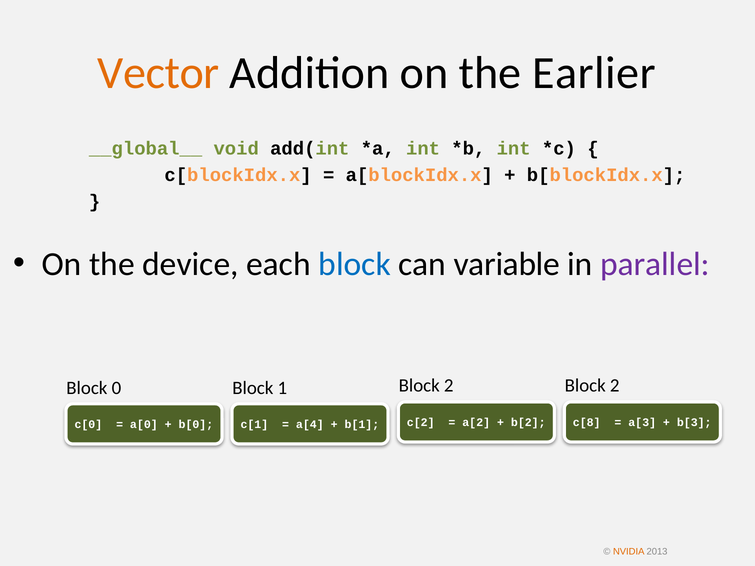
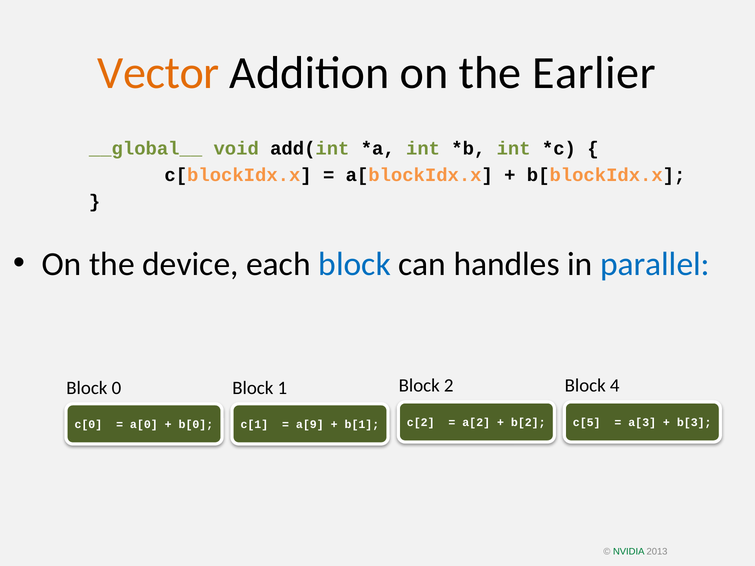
variable: variable -> handles (507, 264)
parallel colour: purple -> blue (655, 264)
2 Block 2: 2 -> 4 (615, 385)
a[4: a[4 -> a[9 (310, 425)
c[8: c[8 -> c[5 (587, 423)
NVIDIA colour: orange -> green (629, 552)
